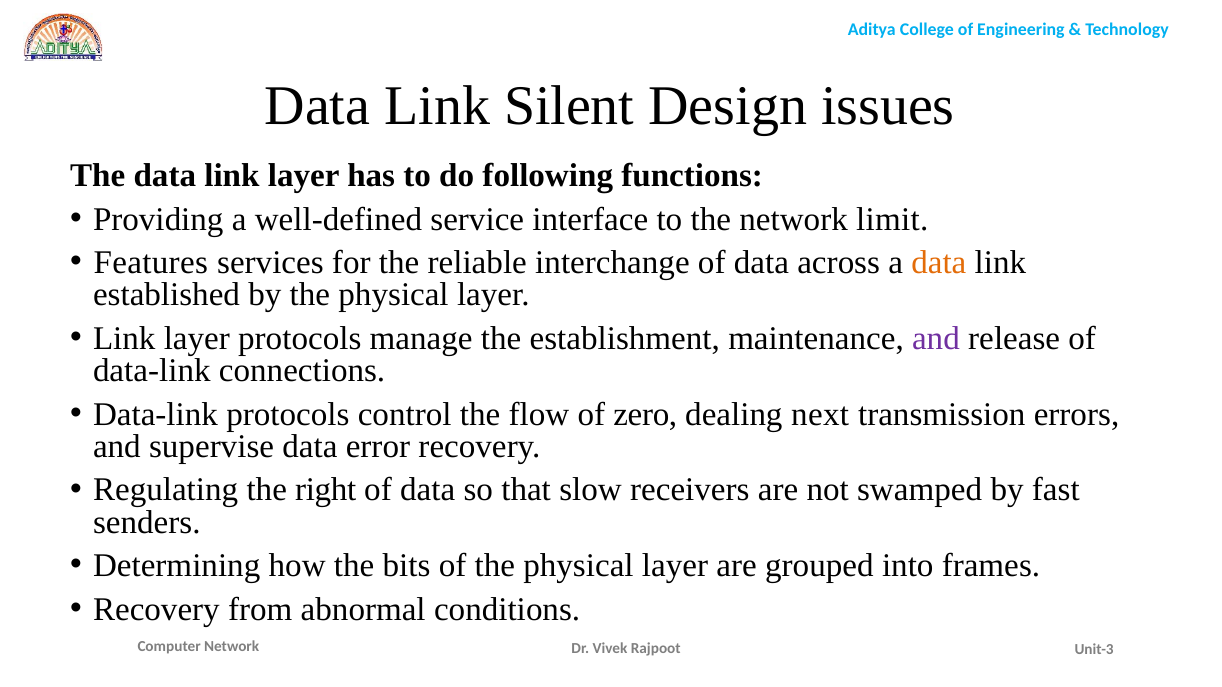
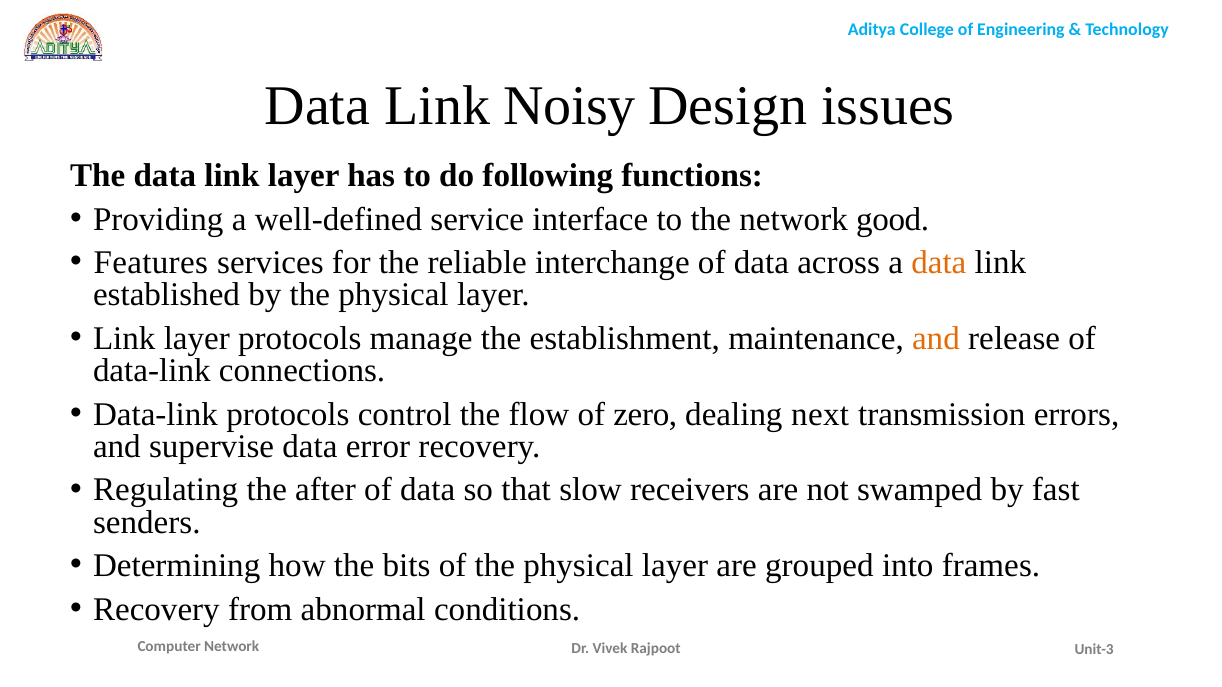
Silent: Silent -> Noisy (570, 106)
limit: limit -> good (893, 219)
and colour: purple -> orange (936, 339)
right: right -> after (326, 490)
